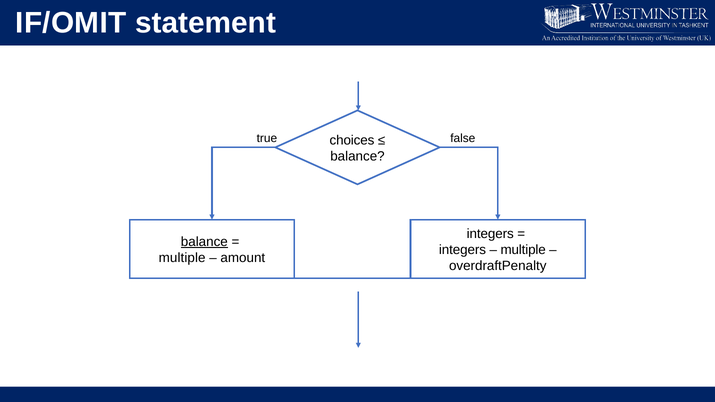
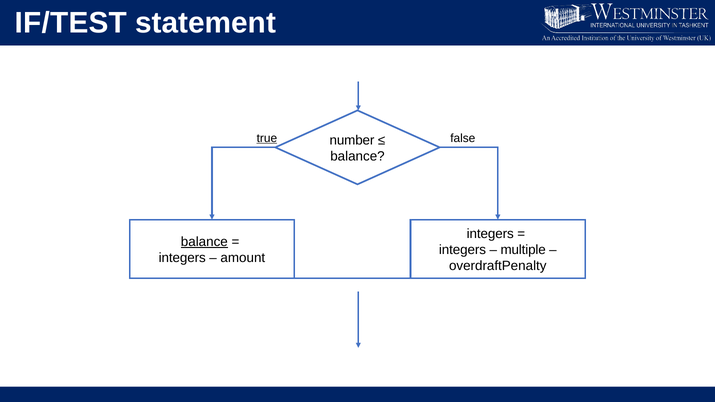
IF/OMIT: IF/OMIT -> IF/TEST (71, 23)
true underline: none -> present (267, 138)
choices: choices -> number (352, 140)
multiple: multiple -> integers (182, 258)
